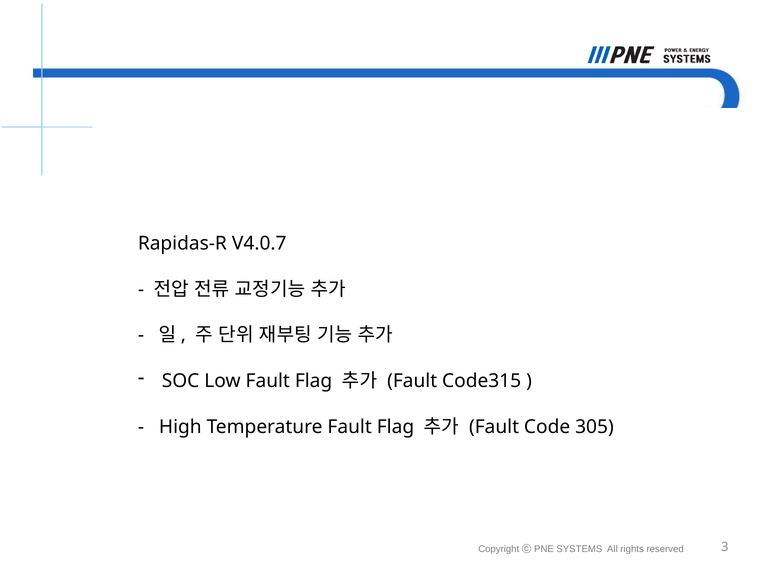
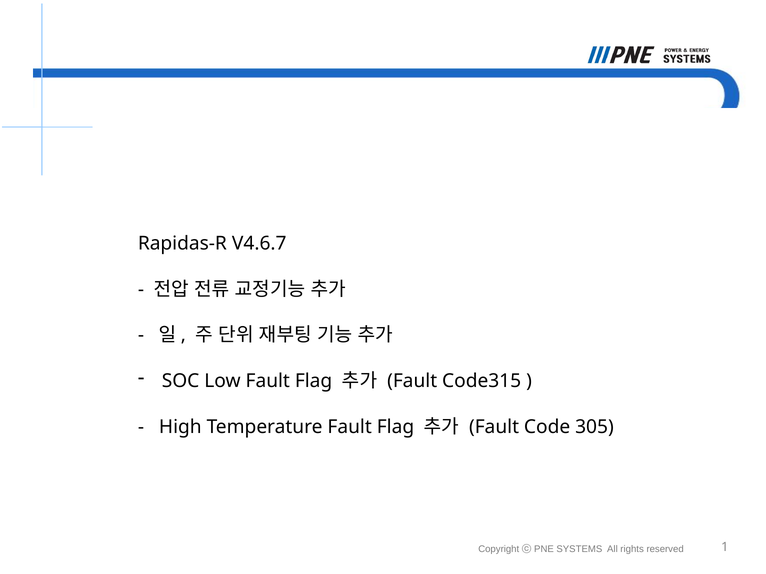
V4.0.7: V4.0.7 -> V4.6.7 (259, 244)
3: 3 -> 1 (725, 547)
